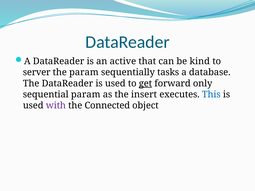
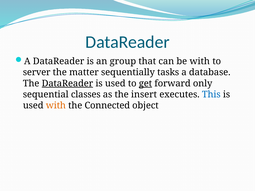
active: active -> group (123, 61)
be kind: kind -> with (200, 61)
the param: param -> matter (84, 72)
DataReader underline: none -> present (67, 83)
sequential param: param -> classes (86, 95)
with colour: purple -> orange (56, 106)
